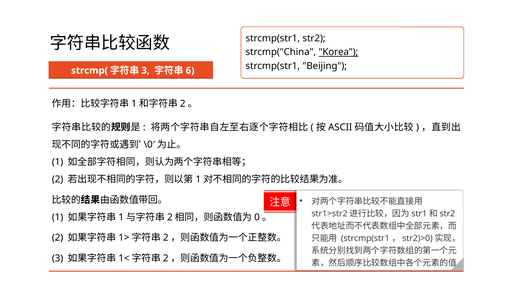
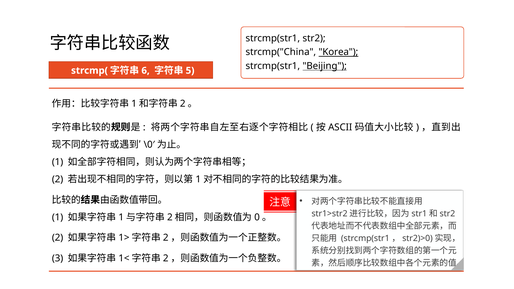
Beijing underline: none -> present (325, 66)
3: 3 -> 6 (146, 71)
6: 6 -> 5 (190, 71)
